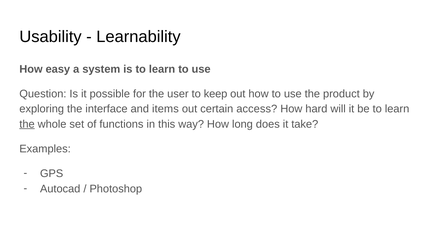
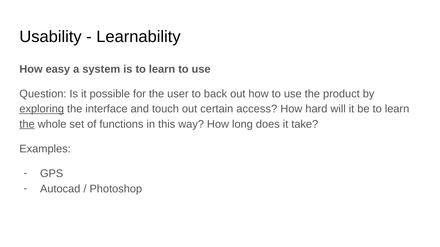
keep: keep -> back (216, 94)
exploring underline: none -> present (42, 109)
items: items -> touch (165, 109)
